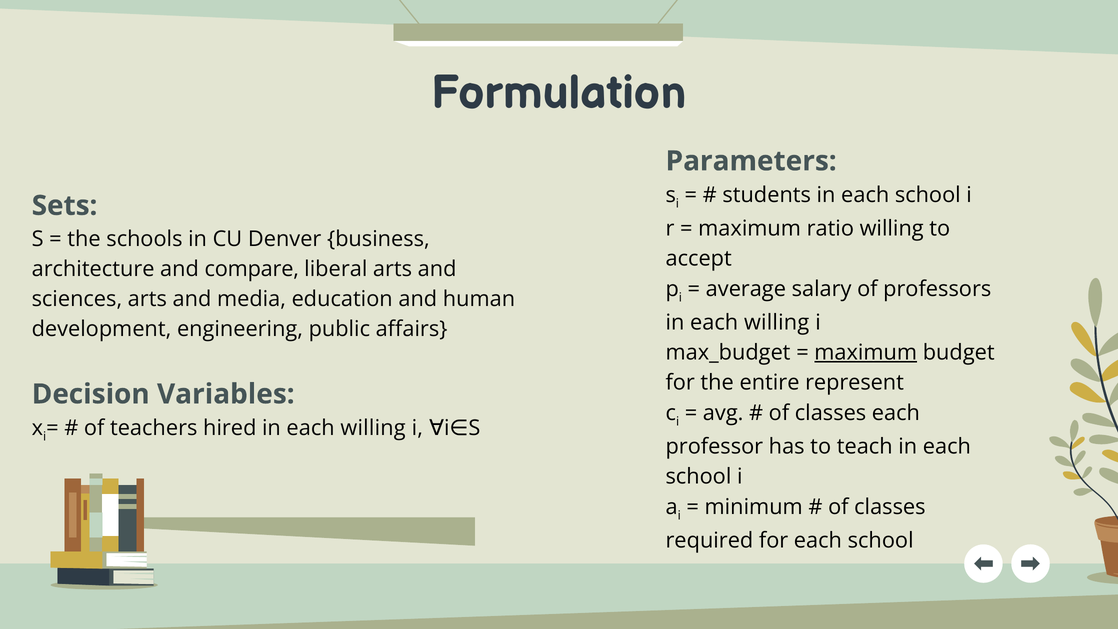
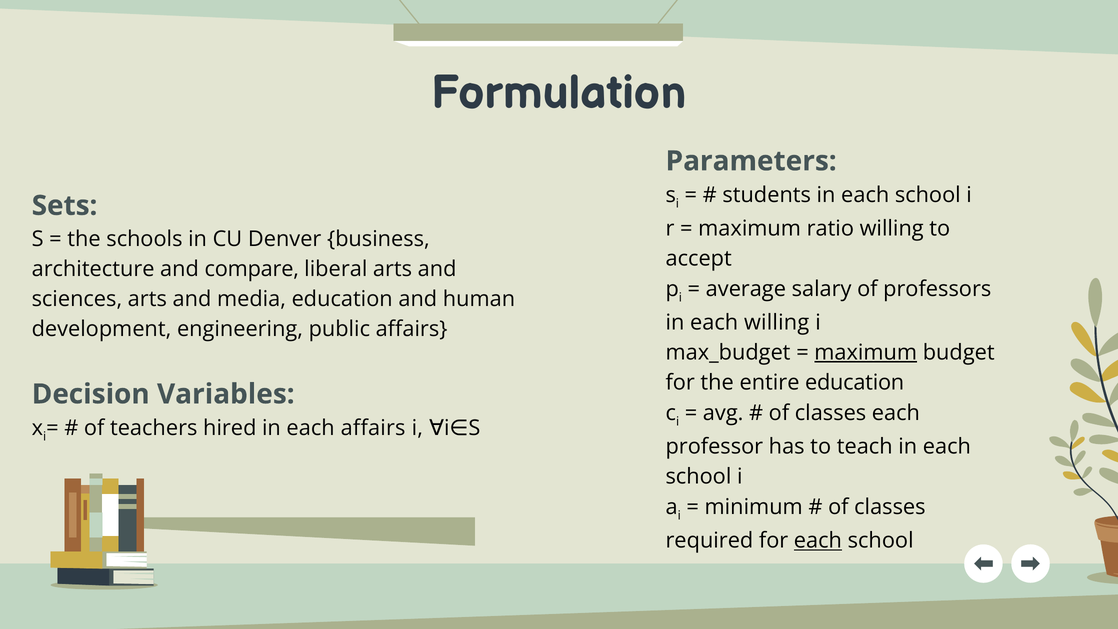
entire represent: represent -> education (855, 382)
hired in each willing: willing -> affairs (373, 428)
each underline: none -> present (818, 541)
